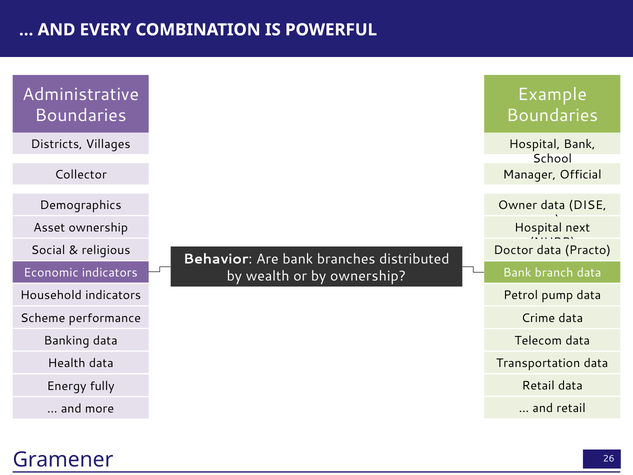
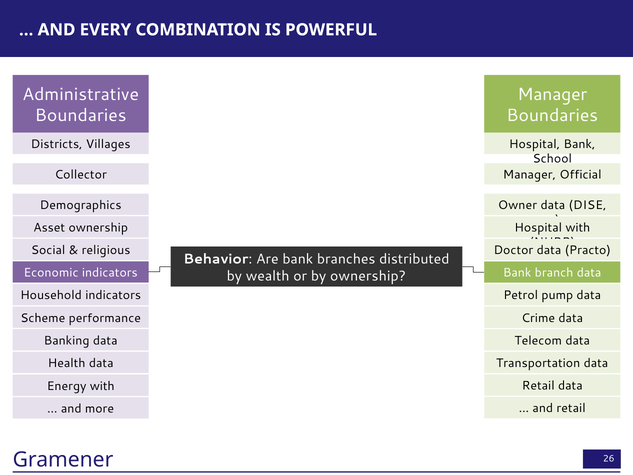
Example: Example -> Manager (552, 94)
next: next -> with (578, 228)
Energy fully: fully -> with (102, 386)
